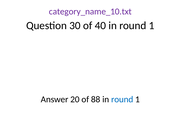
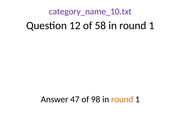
30: 30 -> 12 (75, 26)
40: 40 -> 58 (100, 26)
20: 20 -> 47 (75, 99)
88: 88 -> 98 (96, 99)
round colour: blue -> orange (122, 99)
